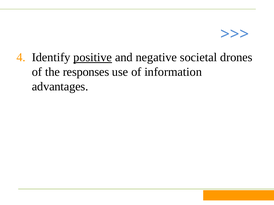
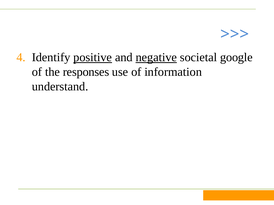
negative underline: none -> present (156, 57)
drones: drones -> google (236, 57)
advantages: advantages -> understand (60, 87)
